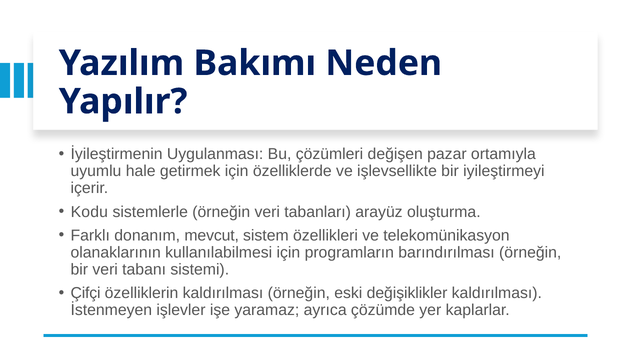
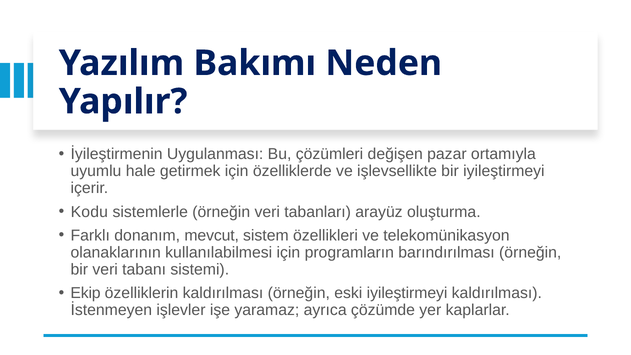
Çifçi: Çifçi -> Ekip (86, 293)
eski değişiklikler: değişiklikler -> iyileştirmeyi (407, 293)
